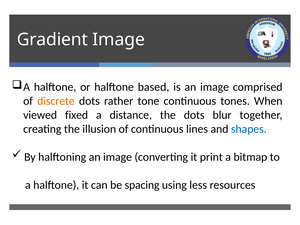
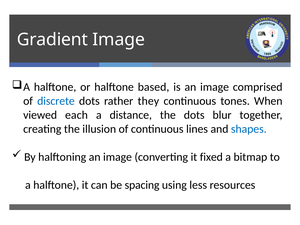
discrete colour: orange -> blue (56, 101)
tone: tone -> they (148, 101)
fixed: fixed -> each (76, 115)
print: print -> fixed (211, 157)
